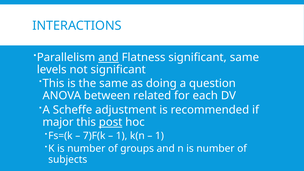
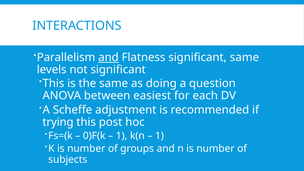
related: related -> easiest (152, 96)
major: major -> trying (58, 122)
post underline: present -> none (111, 122)
7)F(k: 7)F(k -> 0)F(k (94, 136)
